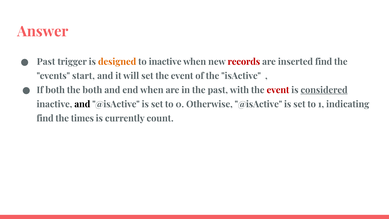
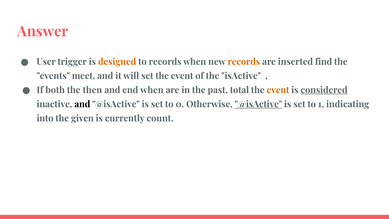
Past: Past -> User (46, 62)
to inactive: inactive -> records (165, 62)
records colour: red -> orange (244, 62)
start: start -> meet (83, 76)
the both: both -> then (92, 90)
with: with -> total (239, 90)
event colour: red -> orange (278, 90)
@isActive underline: none -> present (258, 104)
find: find -> into (45, 118)
times: times -> given (82, 118)
